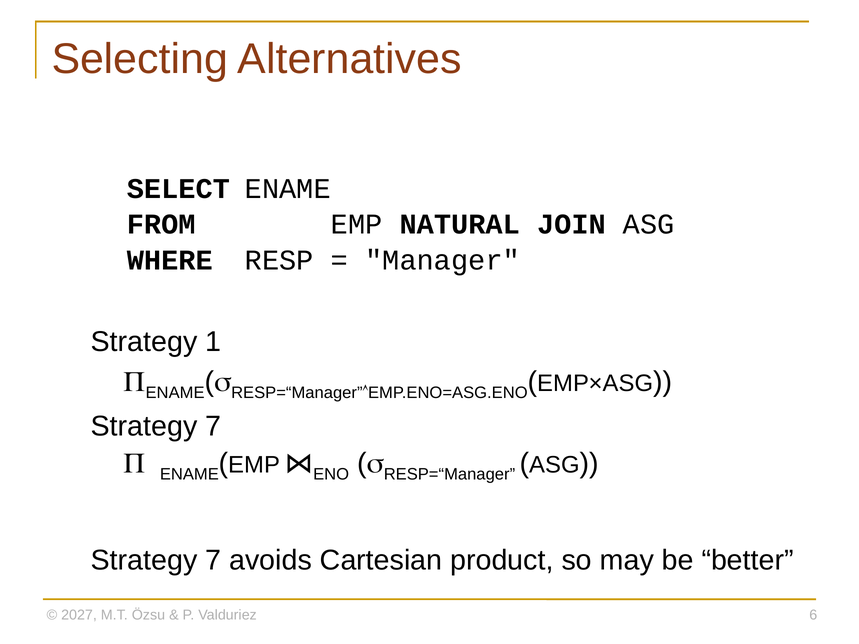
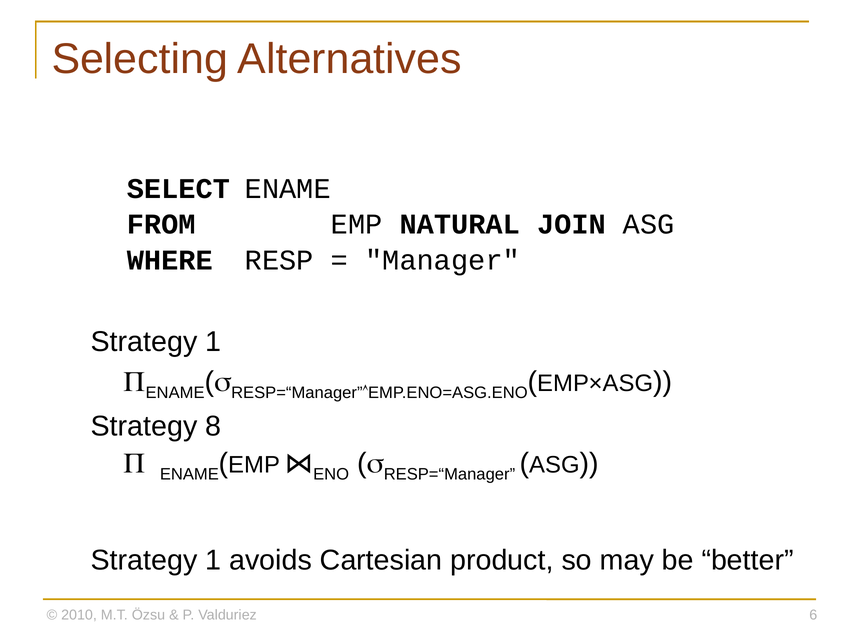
7: 7 -> 8 (213, 427)
7: 7 -> 1 (213, 560)
2027: 2027 -> 2010 (79, 615)
